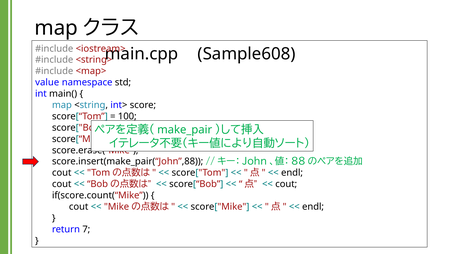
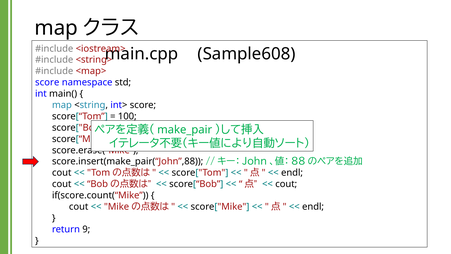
value: value -> score (47, 82)
7: 7 -> 9 (86, 229)
